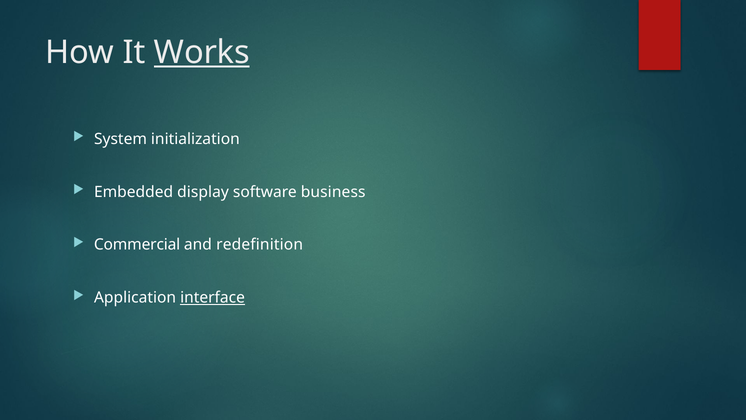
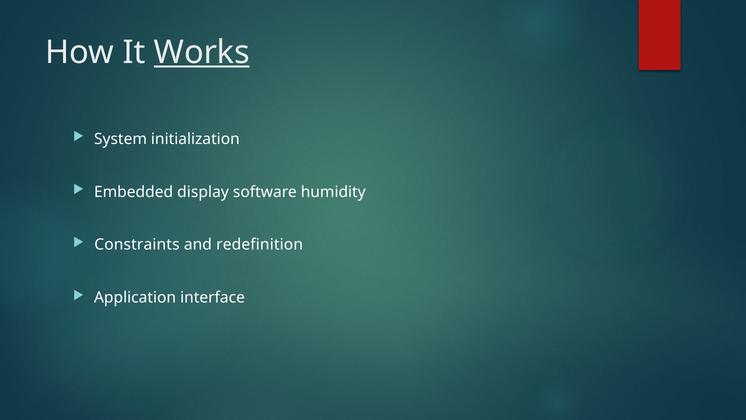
business: business -> humidity (333, 192)
Commercial: Commercial -> Constraints (137, 245)
interface underline: present -> none (213, 297)
